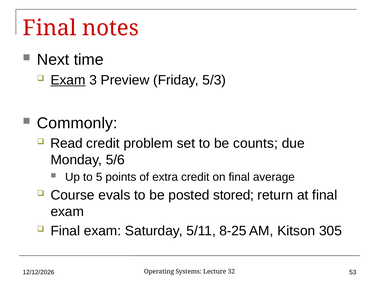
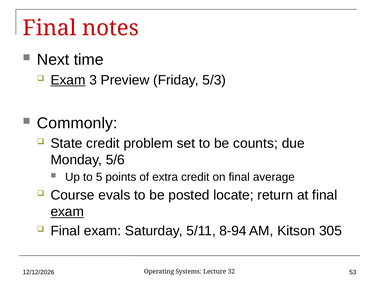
Read: Read -> State (66, 144)
stored: stored -> locate (233, 195)
exam underline: none -> present (67, 212)
8-25: 8-25 -> 8-94 (233, 231)
